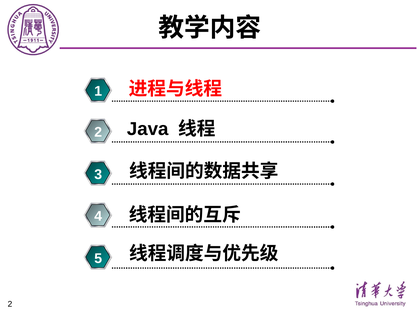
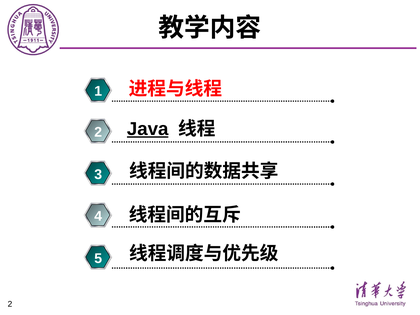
Java underline: none -> present (148, 129)
